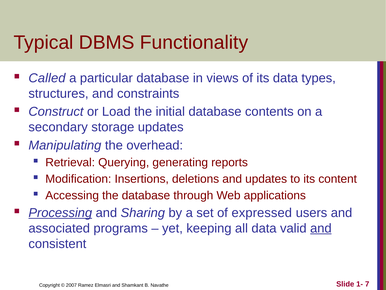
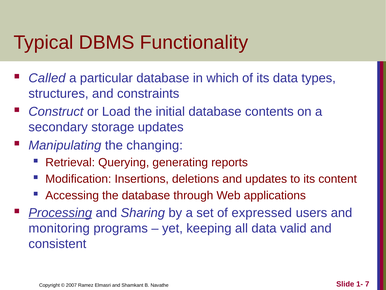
views: views -> which (223, 78)
overhead: overhead -> changing (155, 145)
associated: associated -> monitoring (59, 228)
and underline: present -> none (321, 228)
